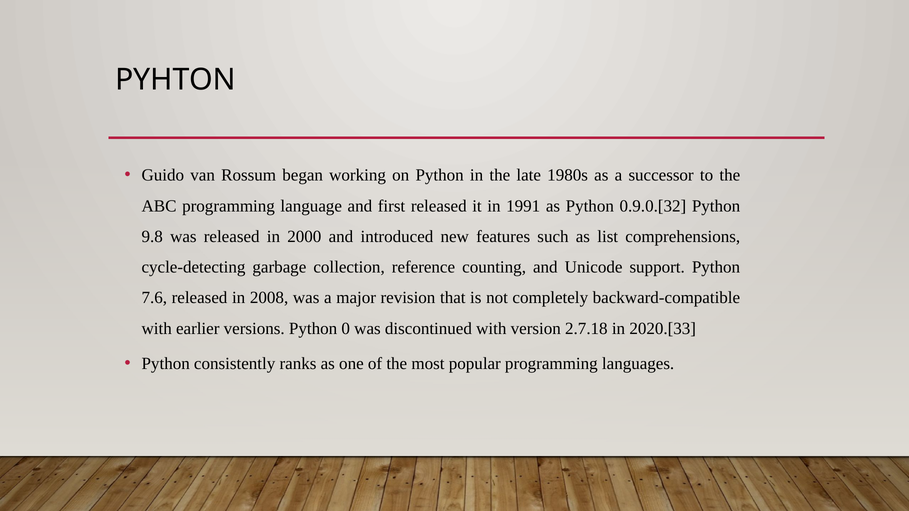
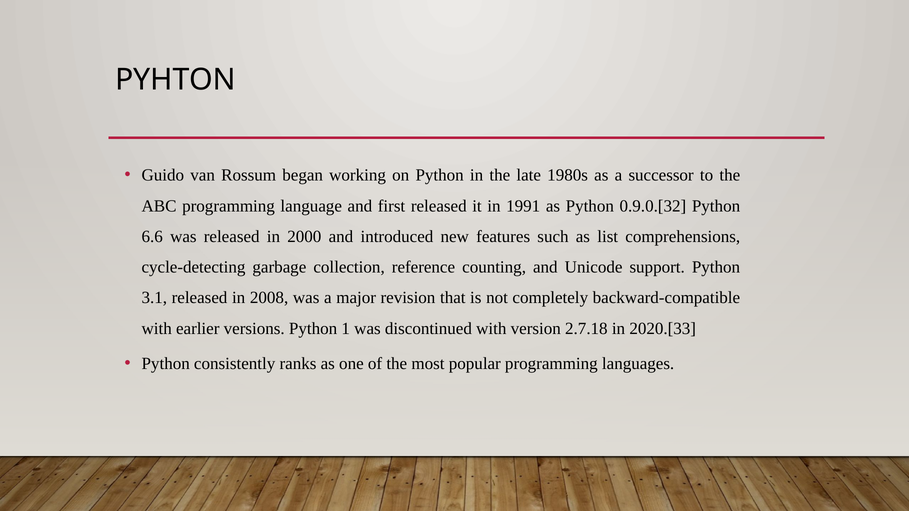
9.8: 9.8 -> 6.6 (152, 237)
7.6: 7.6 -> 3.1 (154, 298)
0: 0 -> 1 (346, 329)
